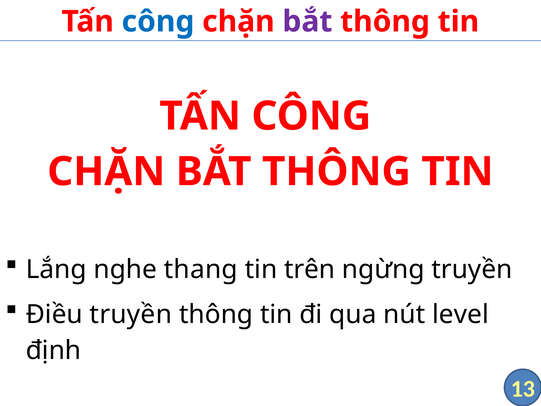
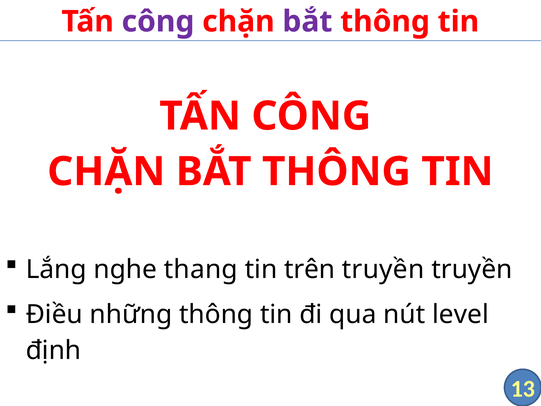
công colour: blue -> purple (158, 22)
trên ngừng: ngừng -> truyền (383, 269)
Điều truyền: truyền -> những (131, 314)
